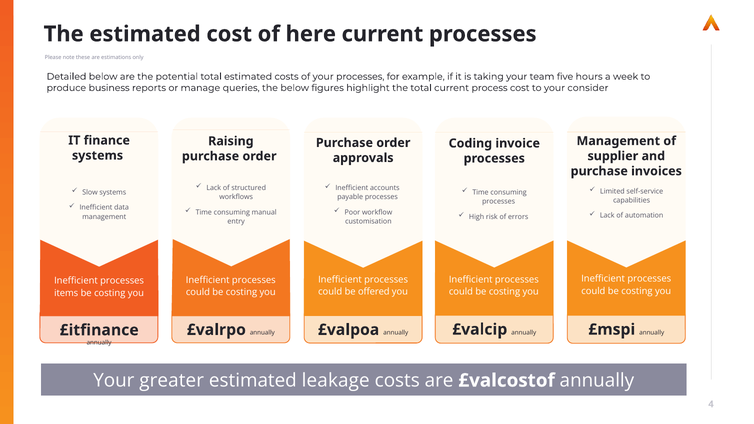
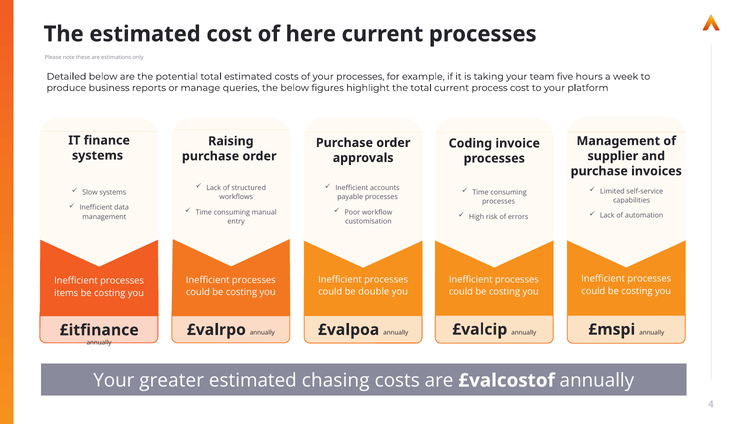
consider: consider -> platform (588, 88)
offered: offered -> double (374, 292)
leakage: leakage -> chasing (336, 381)
